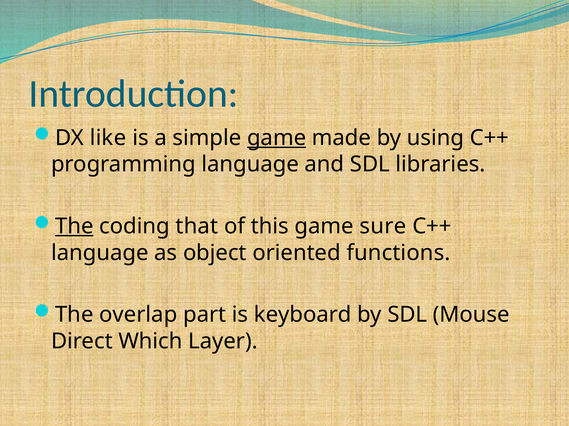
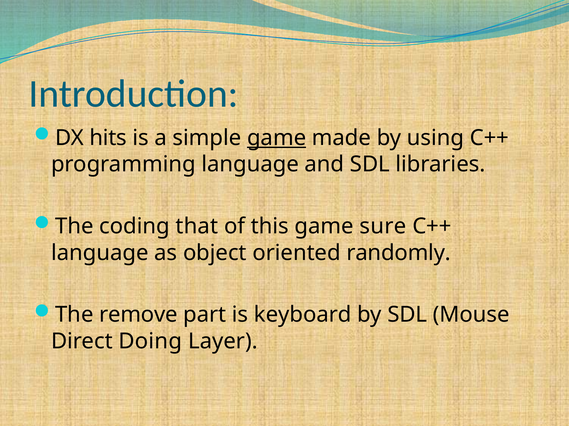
like: like -> hits (108, 138)
The underline: present -> none (74, 227)
functions: functions -> randomly (399, 253)
overlap: overlap -> remove (138, 315)
Which: Which -> Doing (150, 342)
